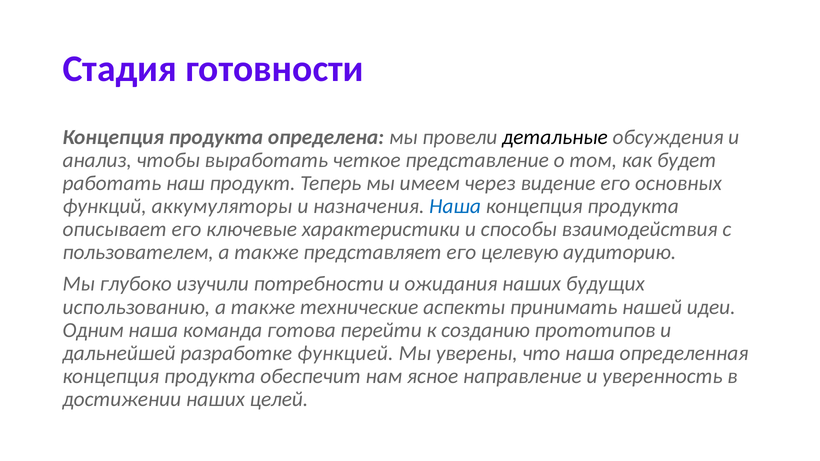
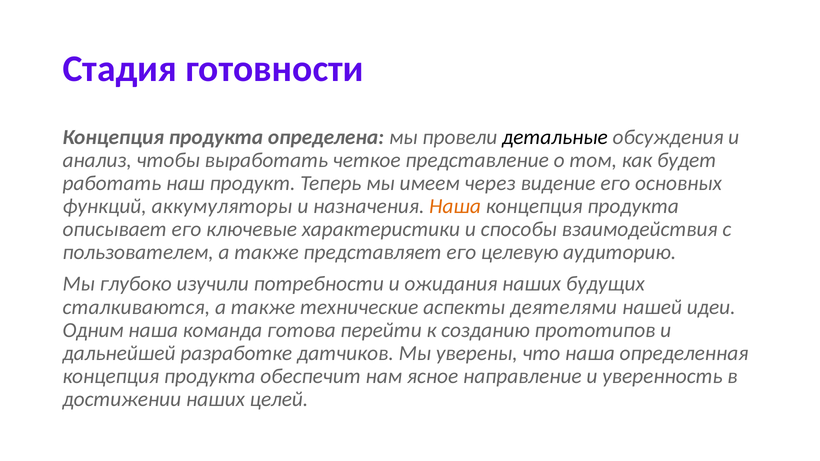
Наша colour: blue -> orange (455, 206)
использованию: использованию -> сталкиваются (136, 307)
принимать: принимать -> деятелями (564, 307)
функцией: функцией -> датчиков (345, 353)
